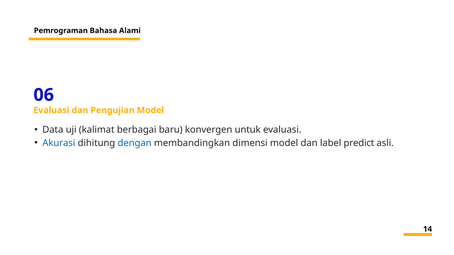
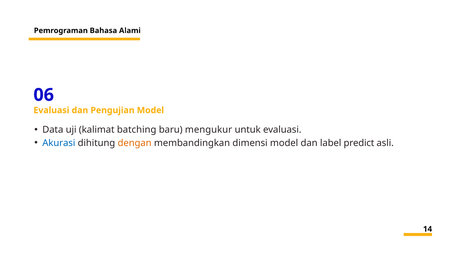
berbagai: berbagai -> batching (137, 130)
konvergen: konvergen -> mengukur (209, 130)
dengan colour: blue -> orange (135, 143)
